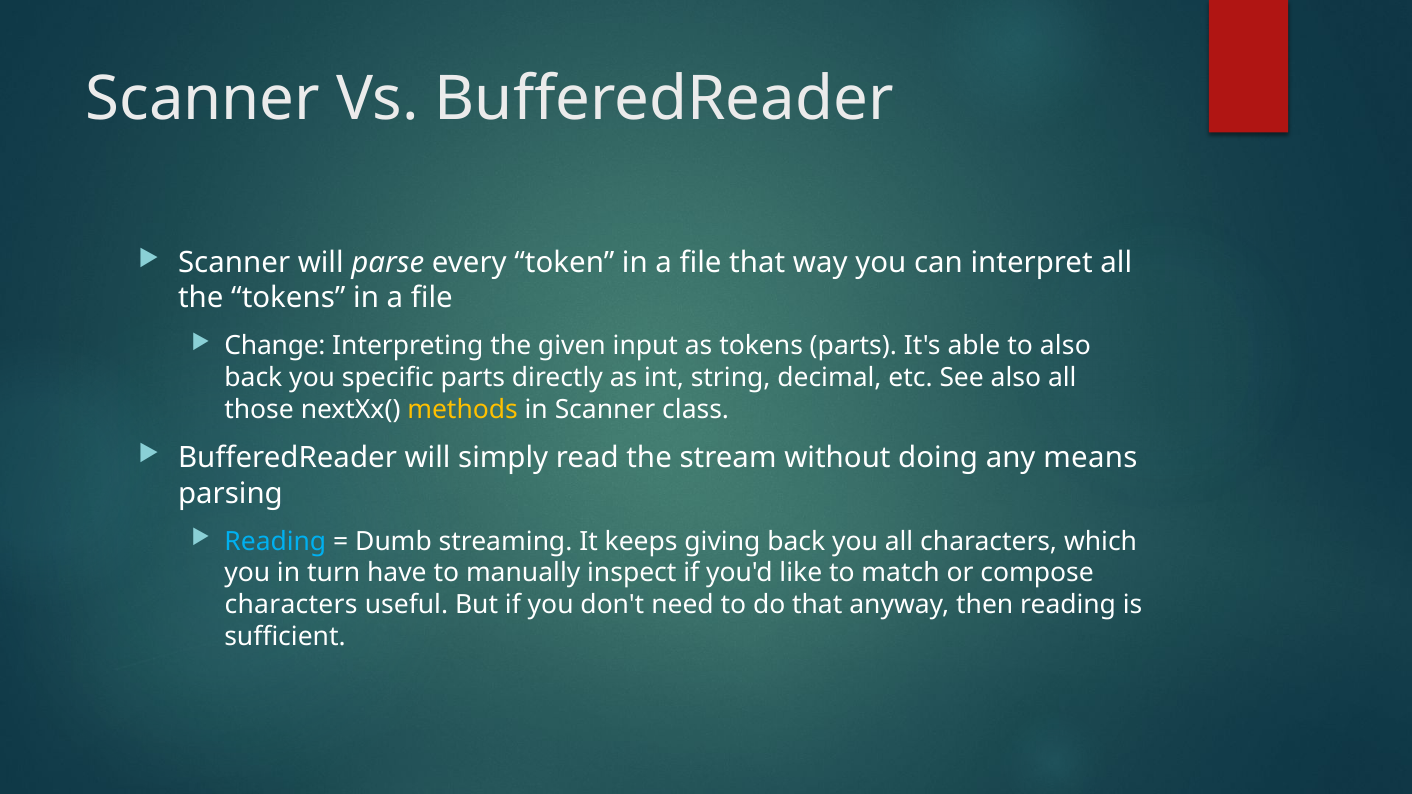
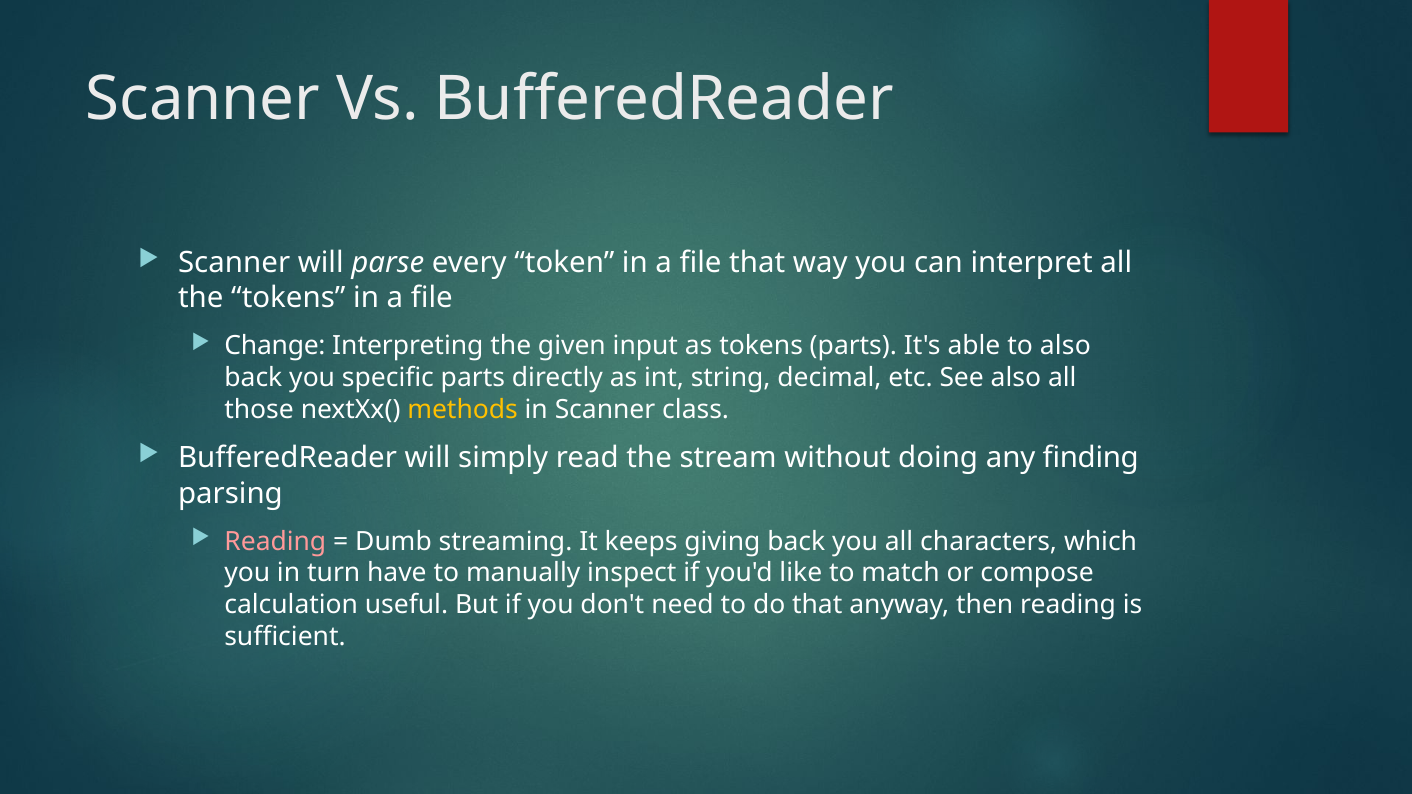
means: means -> finding (1091, 458)
Reading colour: light blue -> pink (275, 542)
characters: characters -> calculation (291, 605)
